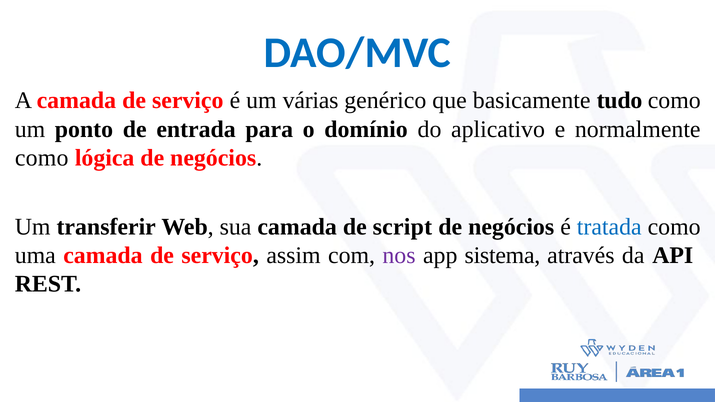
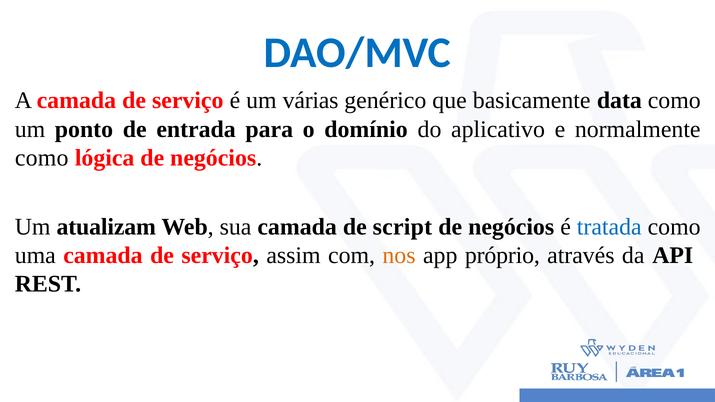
tudo: tudo -> data (619, 101)
transferir: transferir -> atualizam (106, 227)
nos colour: purple -> orange (399, 256)
sistema: sistema -> próprio (502, 256)
